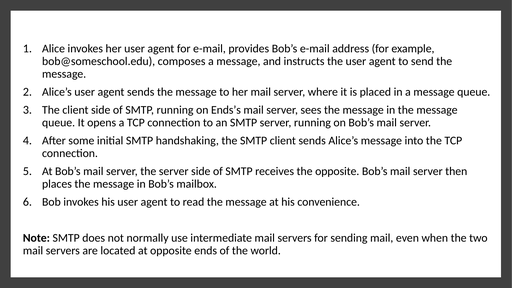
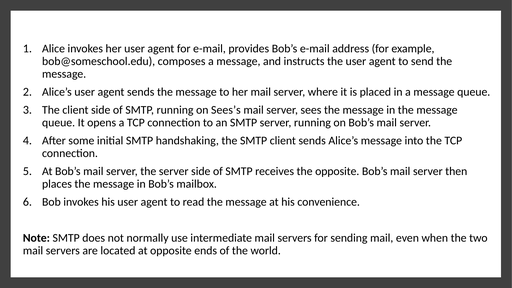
Ends’s: Ends’s -> Sees’s (226, 110)
